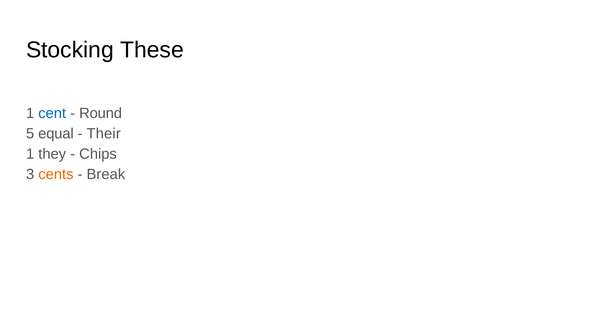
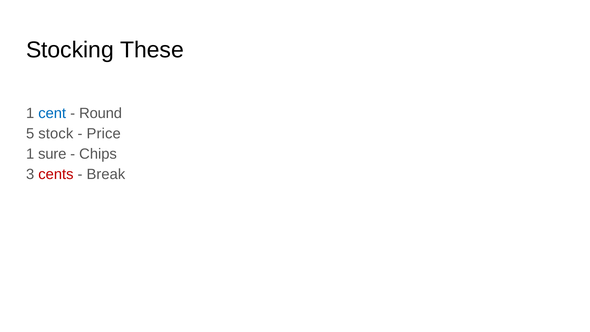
equal: equal -> stock (56, 133)
Their: Their -> Price (104, 133)
they: they -> sure (52, 154)
cents colour: orange -> red (56, 174)
